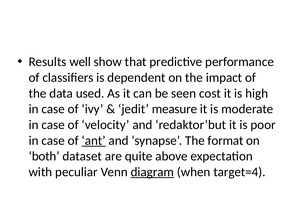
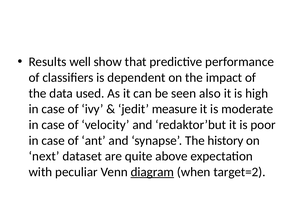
cost: cost -> also (210, 93)
ant underline: present -> none (94, 140)
format: format -> history (226, 140)
both: both -> next (44, 156)
target=4: target=4 -> target=2 (239, 172)
